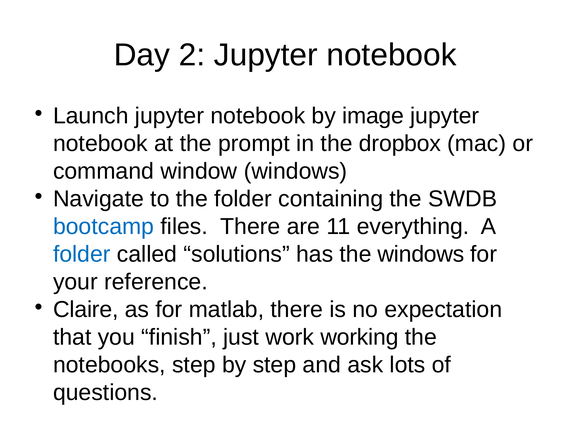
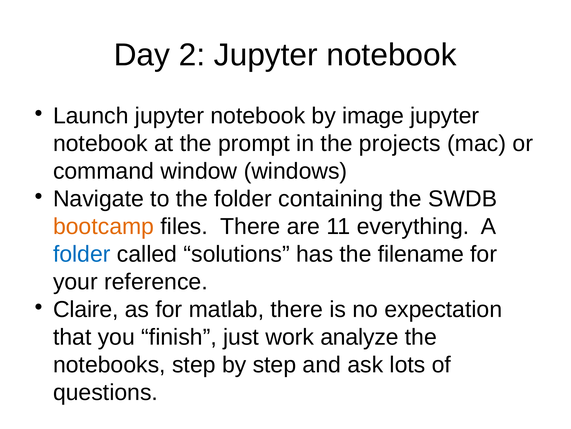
dropbox: dropbox -> projects (400, 143)
bootcamp colour: blue -> orange (104, 226)
the windows: windows -> filename (421, 254)
working: working -> analyze (360, 337)
